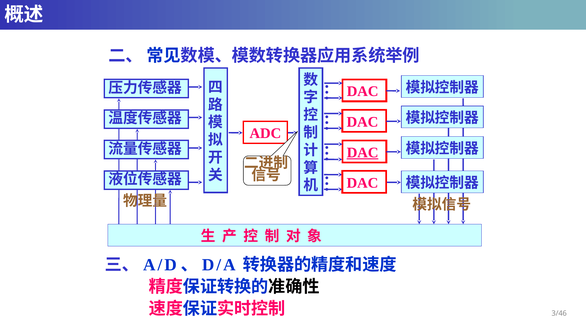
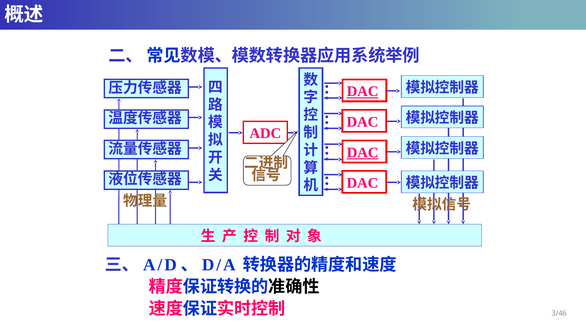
DAC underline: none -> present (363, 91)
